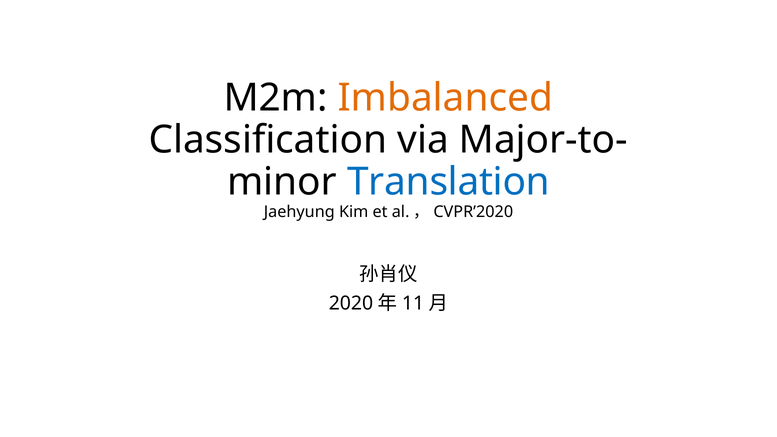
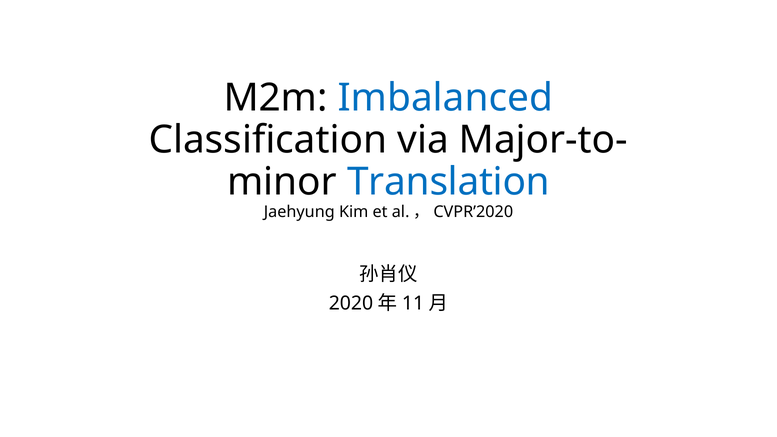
Imbalanced colour: orange -> blue (445, 98)
